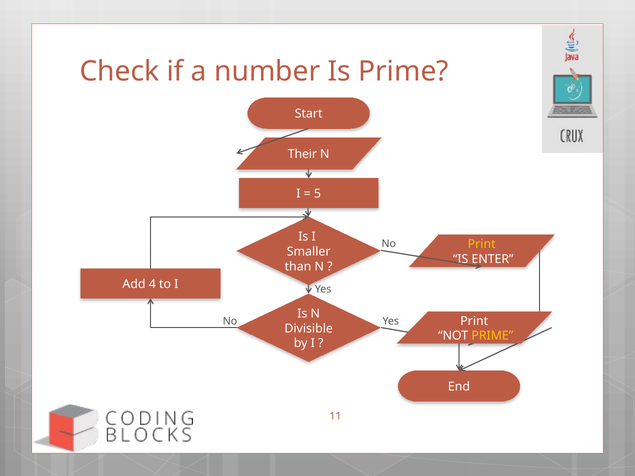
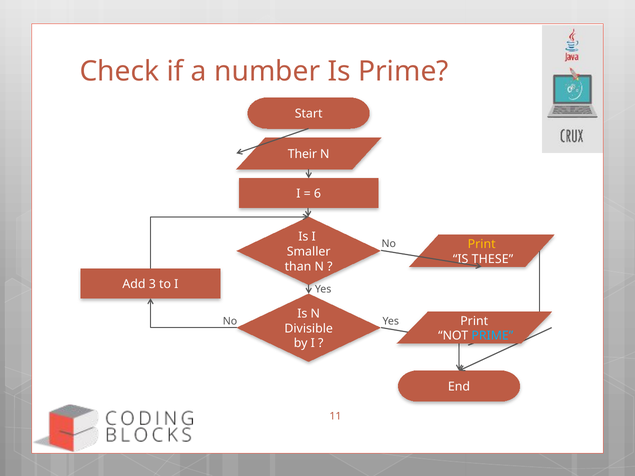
5: 5 -> 6 (317, 194)
ENTER: ENTER -> THESE (492, 259)
4: 4 -> 3 (152, 284)
PRIME colour: yellow -> light blue (492, 336)
